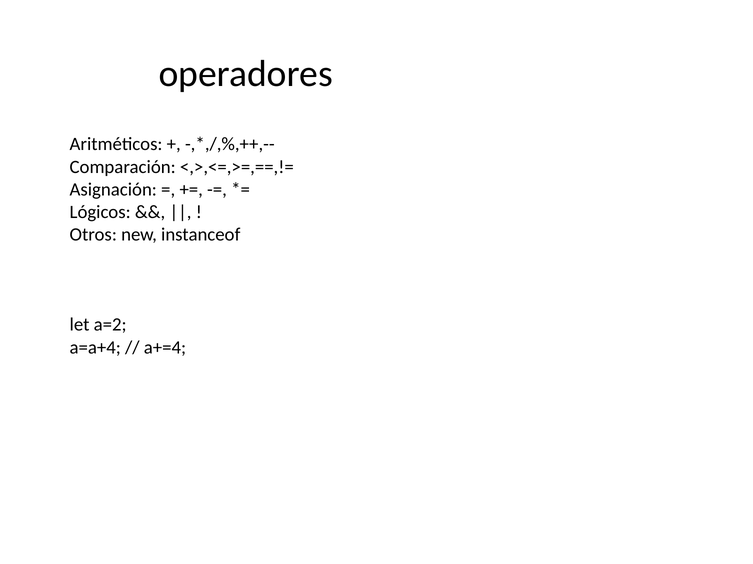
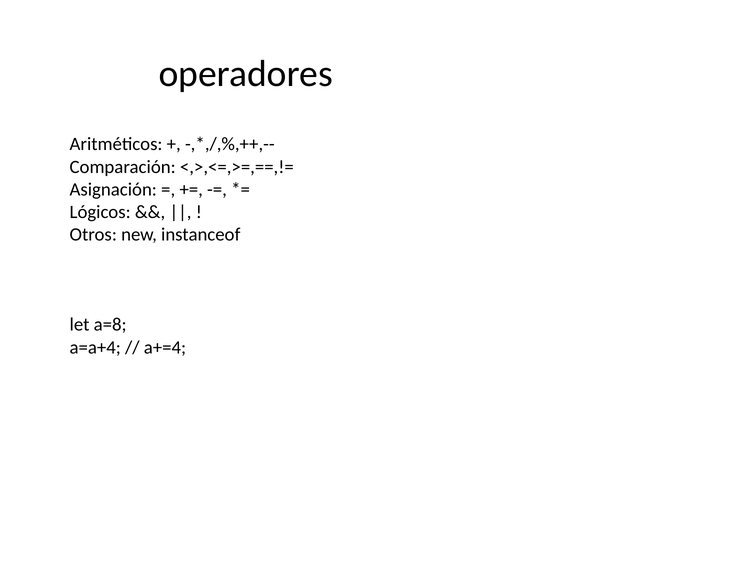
a=2: a=2 -> a=8 (110, 325)
